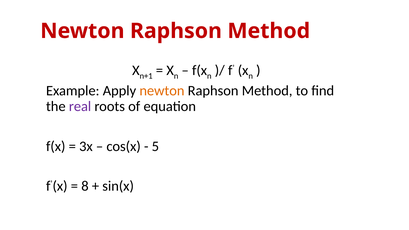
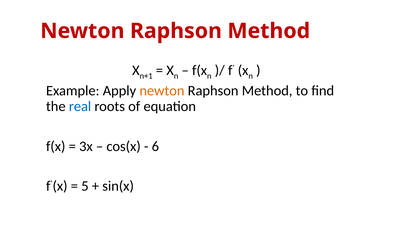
real colour: purple -> blue (80, 107)
5: 5 -> 6 (155, 146)
8: 8 -> 5 (85, 186)
